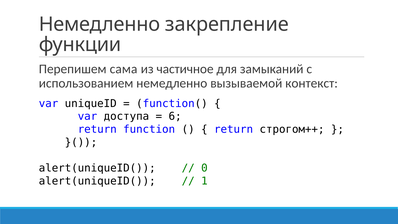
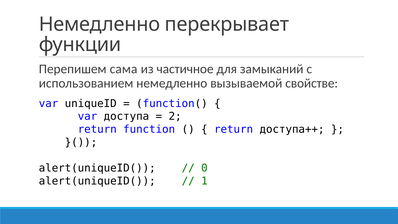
закрепление: закрепление -> перекрывает (227, 24)
контекст: контекст -> свойстве (312, 83)
6: 6 -> 2 (175, 116)
строгом++: строгом++ -> доступа++ (292, 129)
